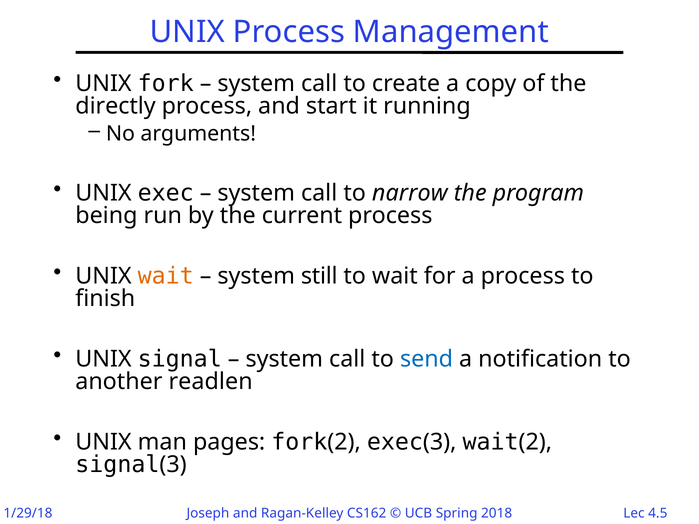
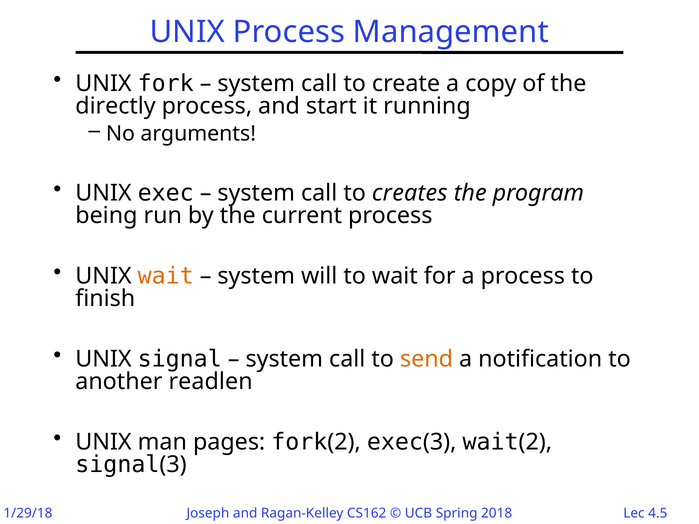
narrow: narrow -> creates (410, 193)
still: still -> will (319, 276)
send colour: blue -> orange (427, 359)
